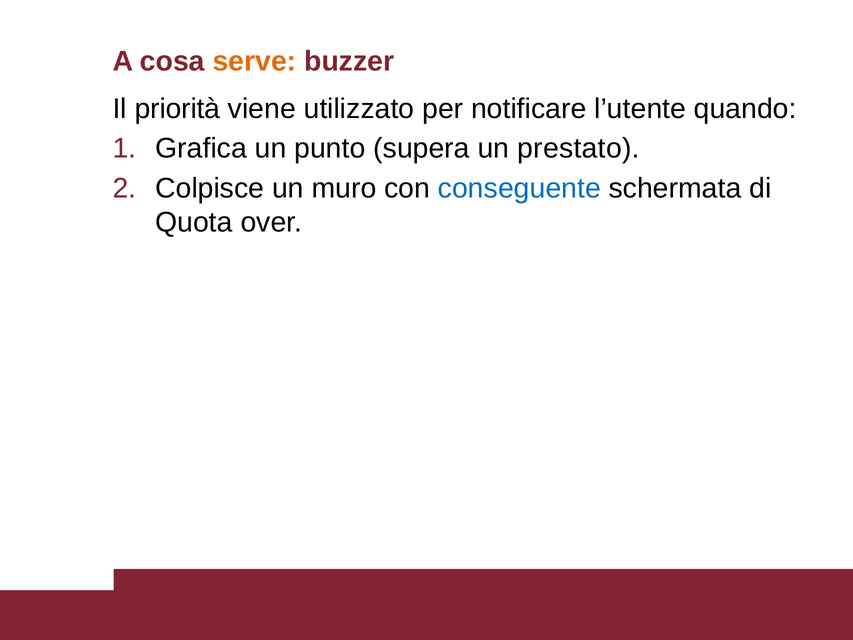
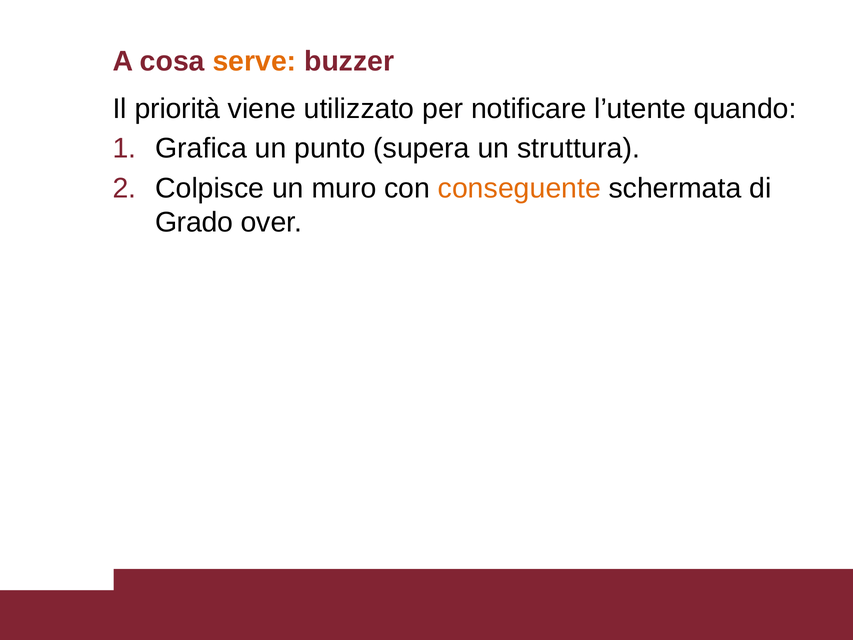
prestato: prestato -> struttura (579, 148)
conseguente colour: blue -> orange (519, 188)
Quota: Quota -> Grado (194, 222)
